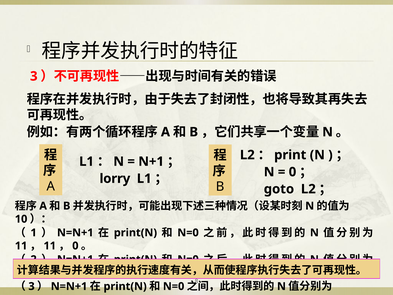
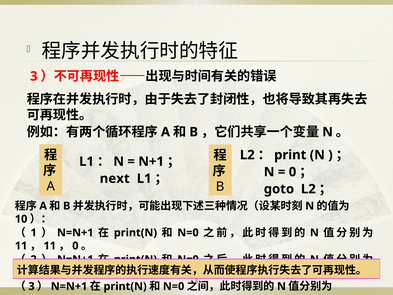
lorry: lorry -> next (115, 178)
